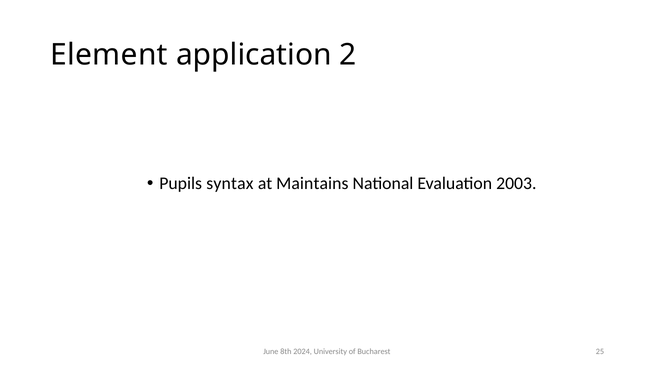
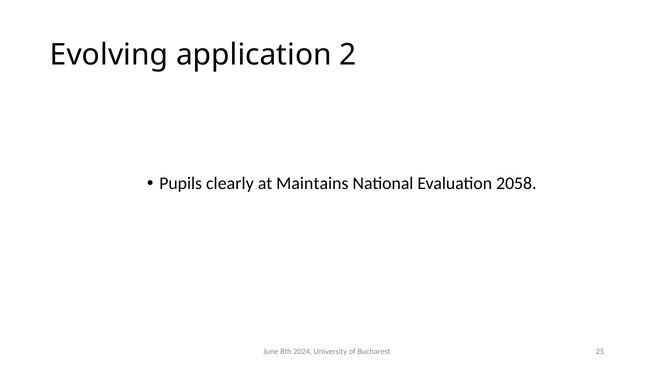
Element: Element -> Evolving (109, 55)
syntax: syntax -> clearly (230, 183)
2003: 2003 -> 2058 (516, 183)
